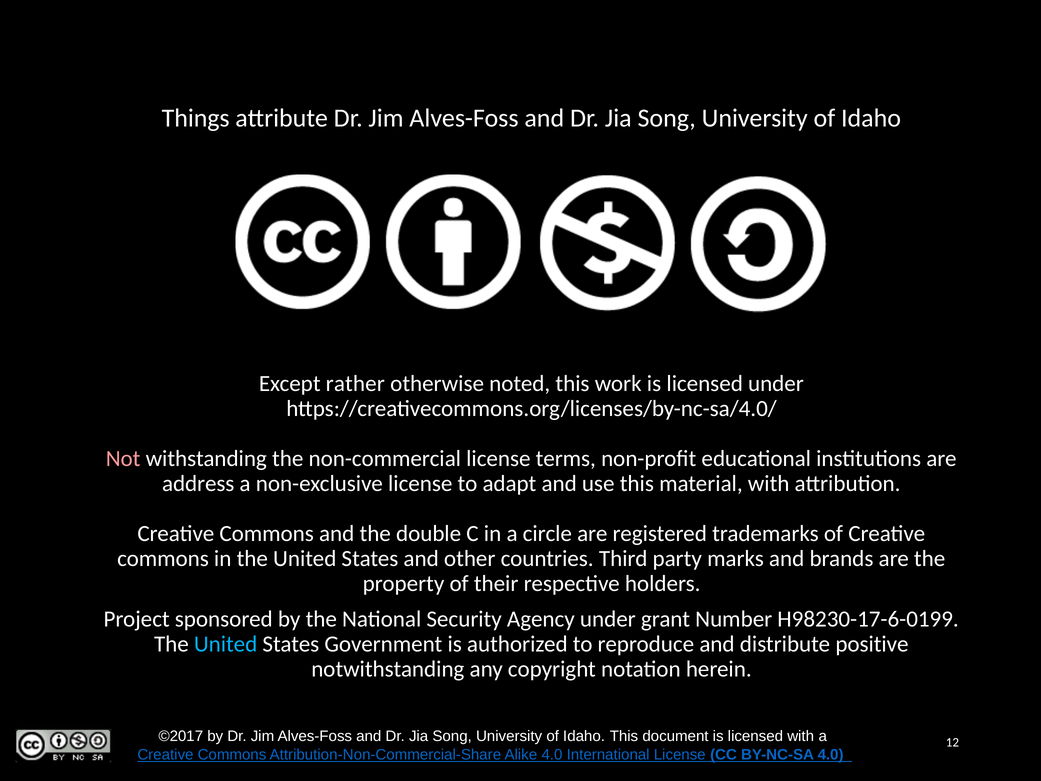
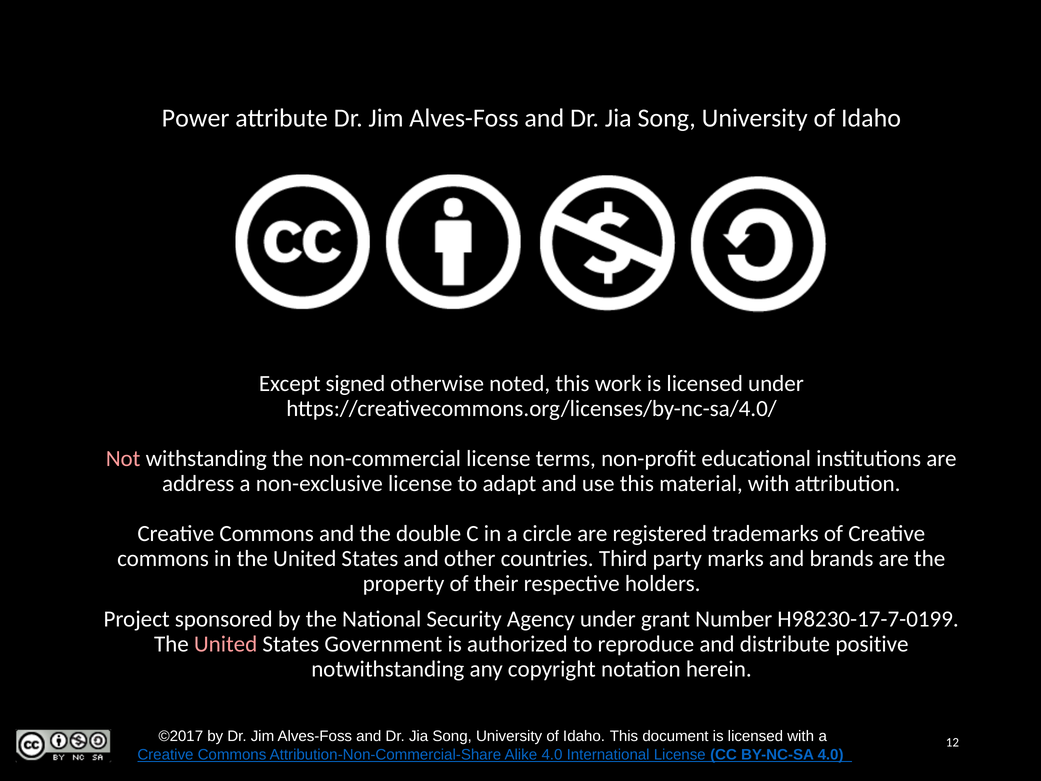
Things: Things -> Power (196, 118)
rather: rather -> signed (355, 384)
H98230-17-6-0199: H98230-17-6-0199 -> H98230-17-7-0199 (868, 619)
United colour: light blue -> pink (226, 644)
